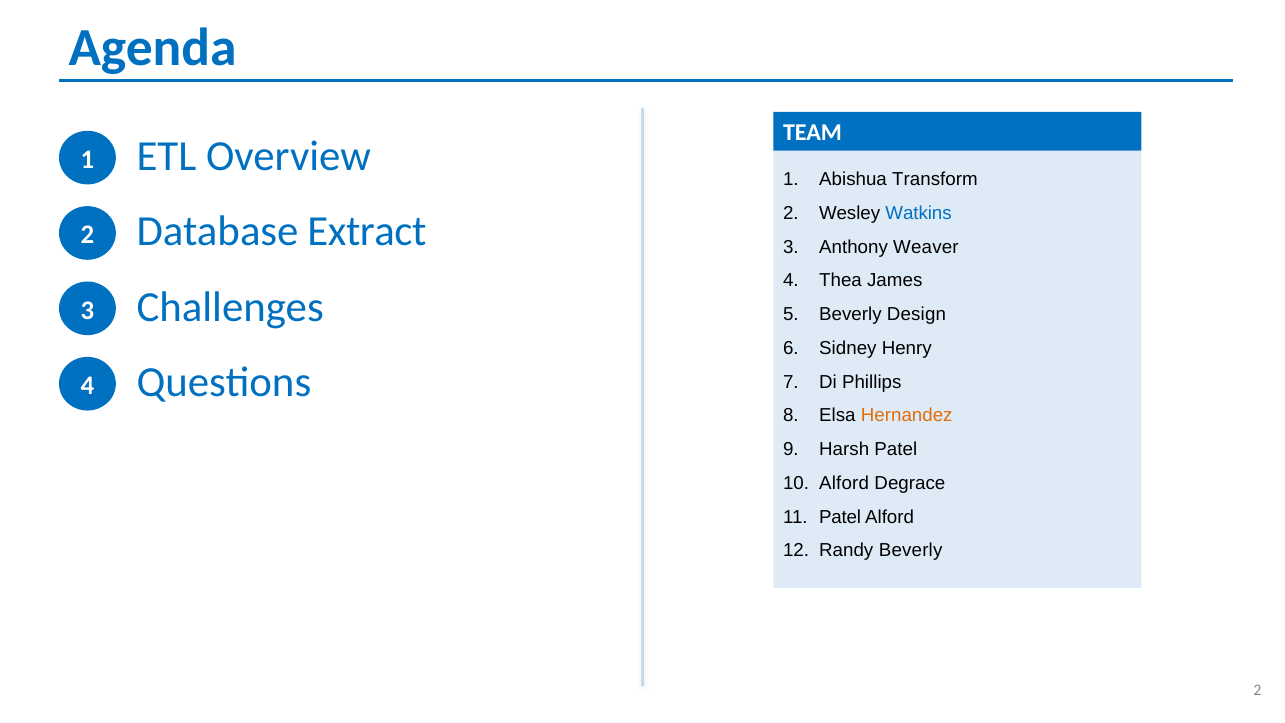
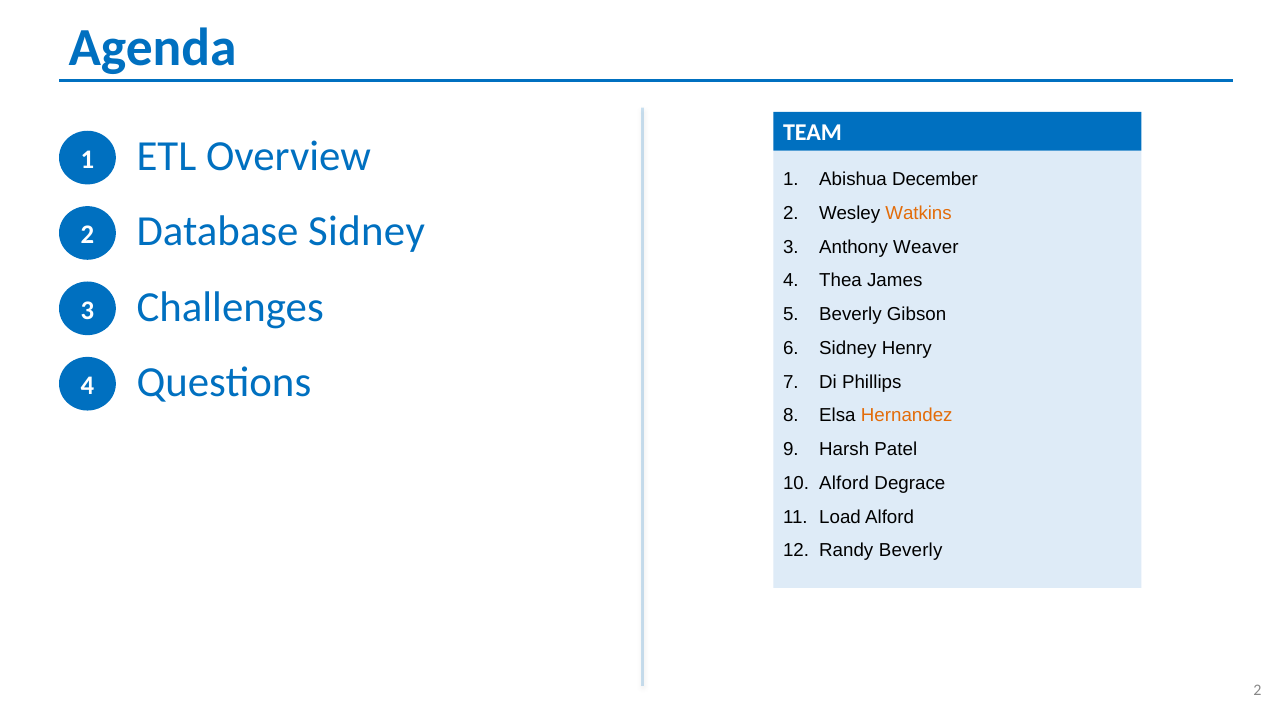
Transform: Transform -> December (935, 180)
Watkins colour: blue -> orange (919, 213)
Database Extract: Extract -> Sidney (367, 232)
Design: Design -> Gibson (917, 314)
Patel: Patel -> Load (840, 517)
